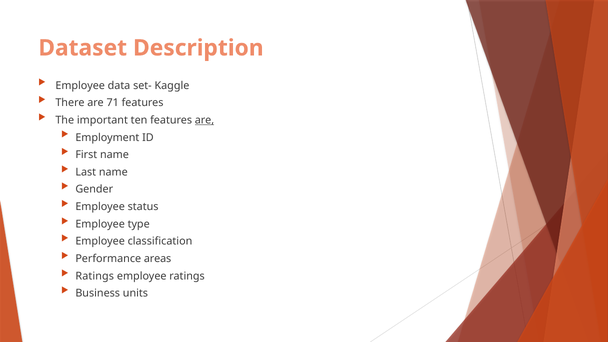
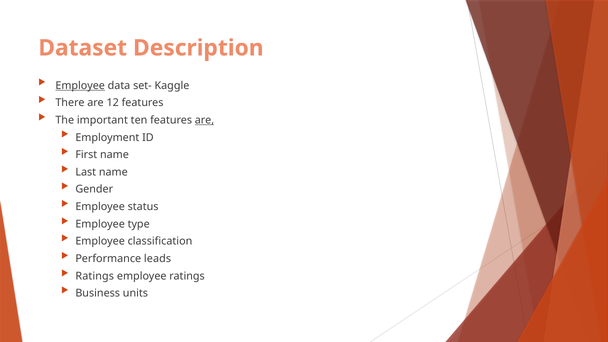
Employee underline: none -> present (80, 85)
71: 71 -> 12 (113, 103)
areas: areas -> leads (157, 259)
